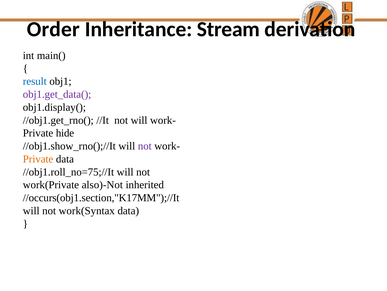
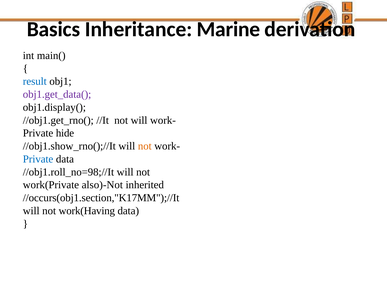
Order: Order -> Basics (53, 29)
Stream: Stream -> Marine (228, 29)
not colour: purple -> orange (145, 146)
Private colour: orange -> blue (38, 159)
//obj1.roll_no=75;//It: //obj1.roll_no=75;//It -> //obj1.roll_no=98;//It (68, 172)
work(Syntax: work(Syntax -> work(Having (87, 210)
